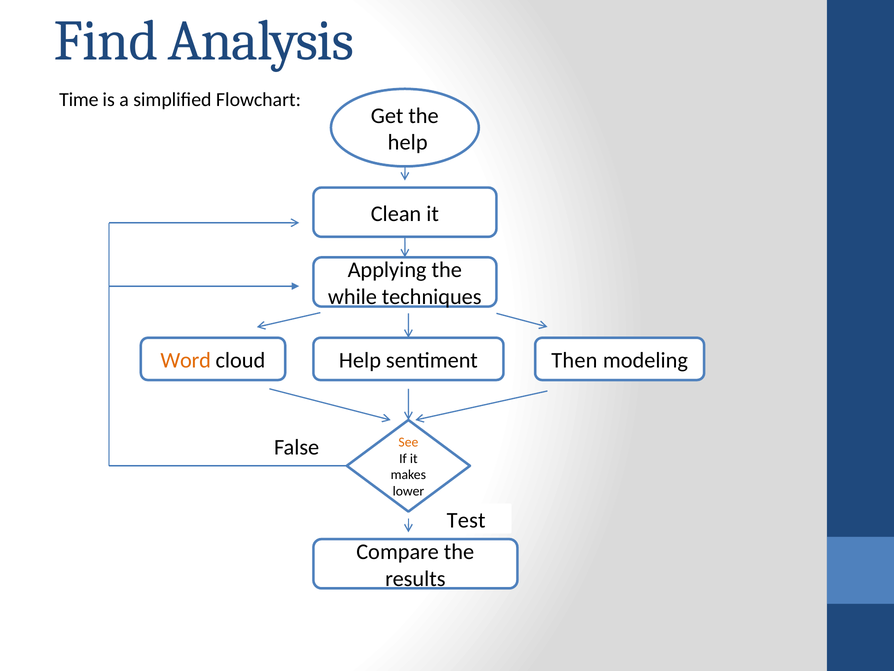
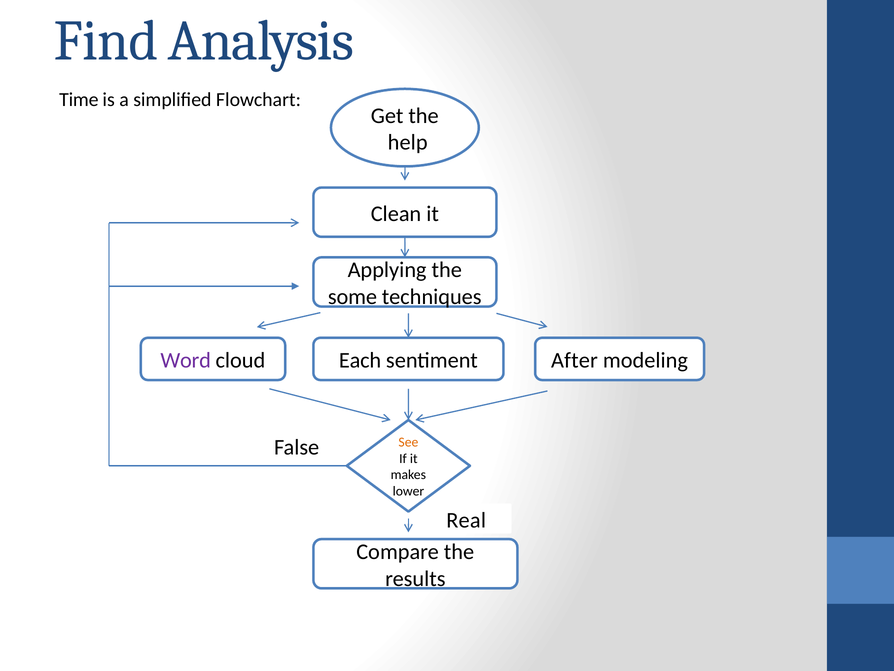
while: while -> some (353, 297)
Word colour: orange -> purple (186, 360)
cloud Help: Help -> Each (360, 360)
Then: Then -> After (574, 360)
Test: Test -> Real (466, 520)
